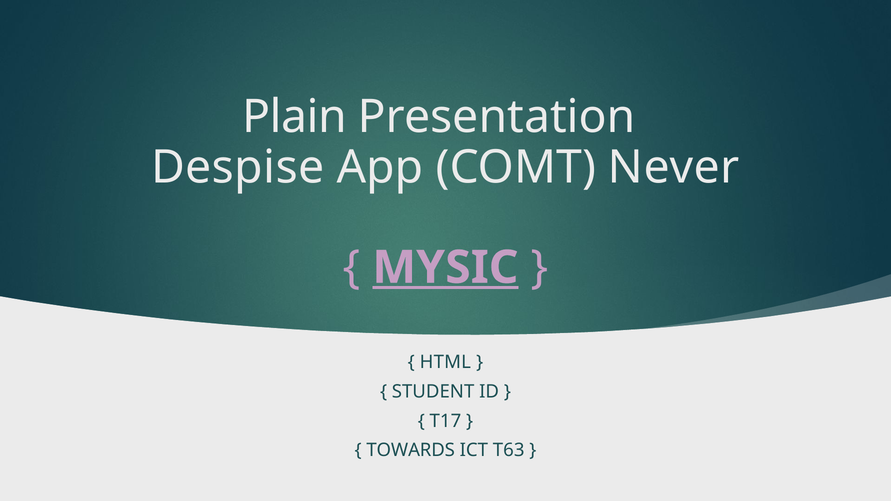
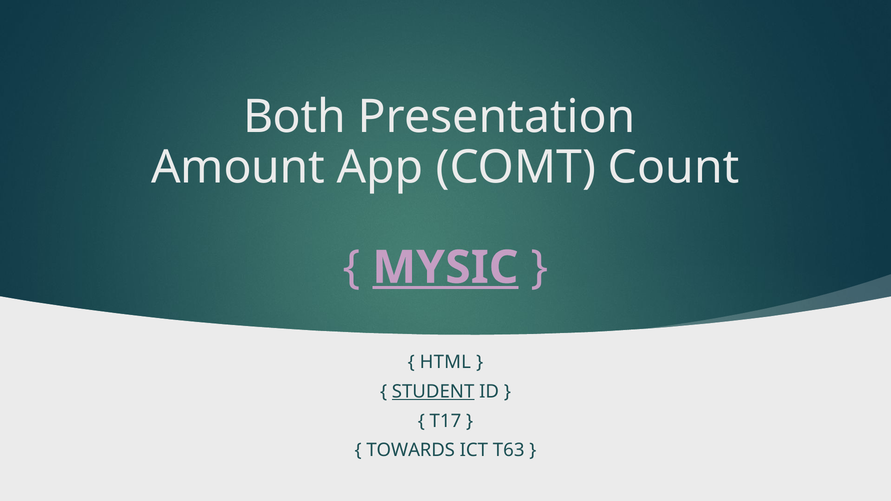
Plain: Plain -> Both (294, 117)
Despise: Despise -> Amount (238, 167)
Never: Never -> Count (674, 167)
STUDENT underline: none -> present (433, 392)
